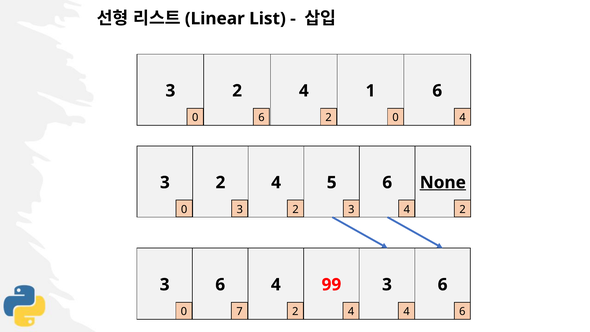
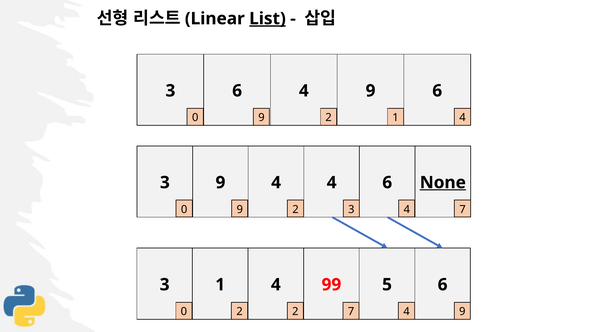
List underline: none -> present (268, 19)
2: 2 -> 6 (237, 91)
1: 1 -> 9 (371, 91)
6: 6 -> 9 (261, 118)
2 0: 0 -> 1 (396, 118)
2: 2 -> 9 (220, 182)
4 5: 5 -> 4 (332, 182)
3: 3 -> 9 (240, 209)
2: 2 -> 7 (463, 209)
6: 6 -> 1 (220, 285)
99 3: 3 -> 5 (387, 285)
0 7: 7 -> 2 (240, 311)
4: 4 -> 7 (351, 311)
6: 6 -> 9 (462, 311)
